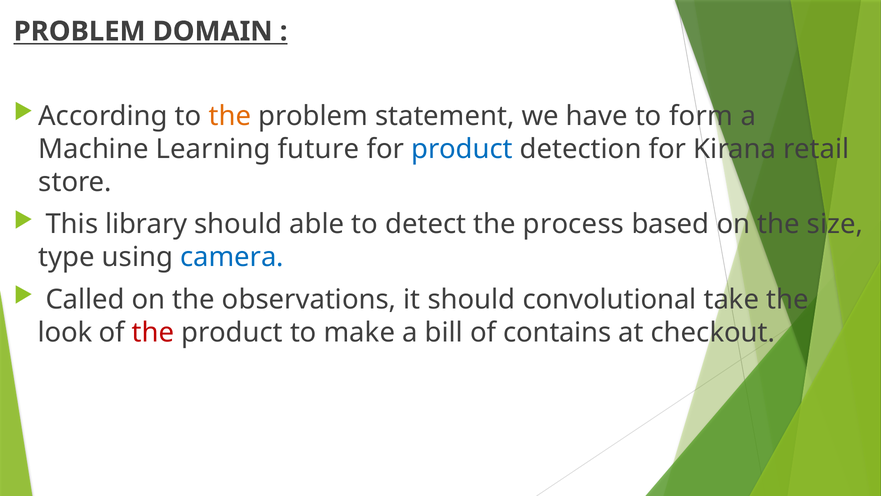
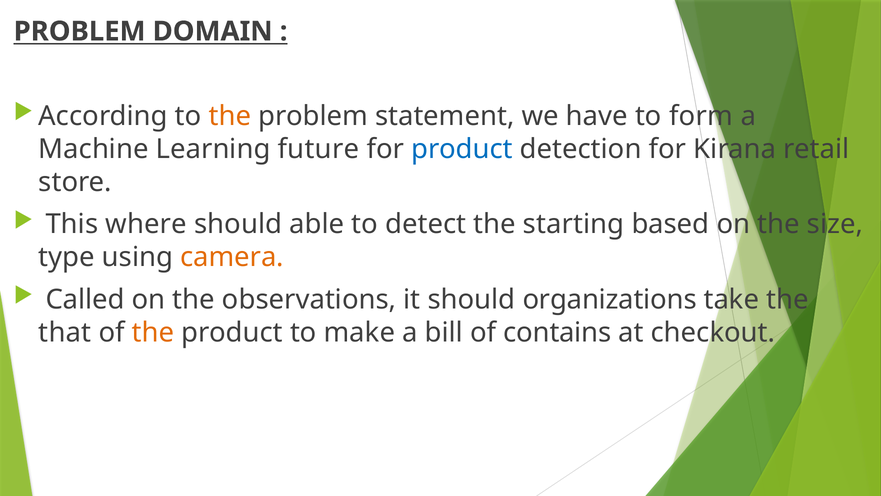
library: library -> where (146, 224)
process: process -> starting (574, 224)
camera colour: blue -> orange (232, 257)
convolutional: convolutional -> organizations (610, 299)
look: look -> that (65, 332)
the colour: red -> orange (153, 332)
